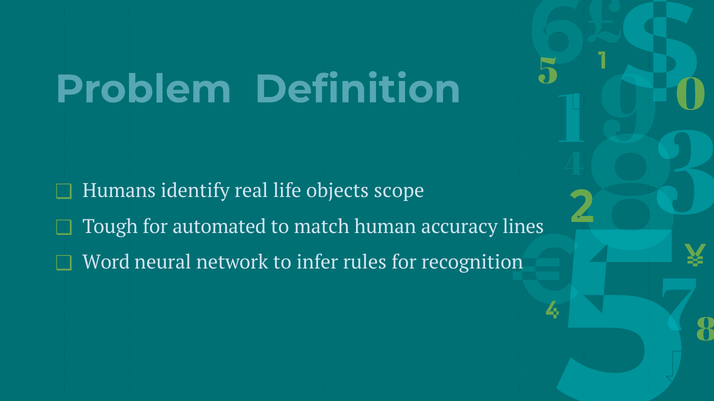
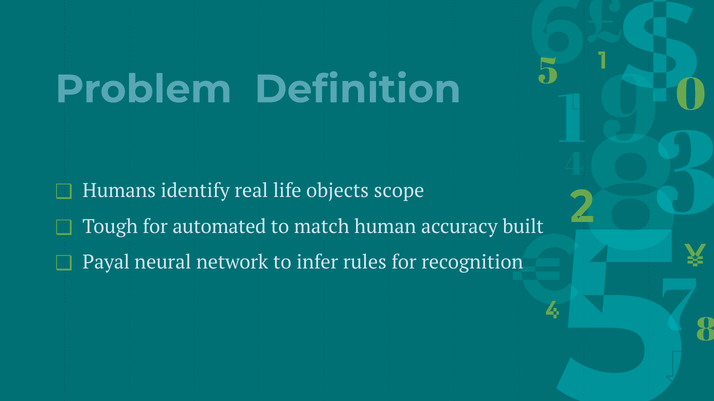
lines: lines -> built (523, 227)
Word: Word -> Payal (106, 263)
